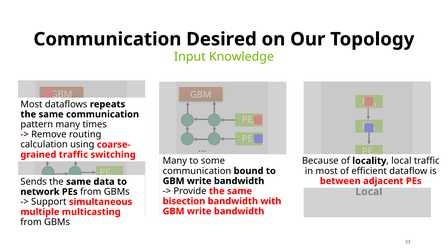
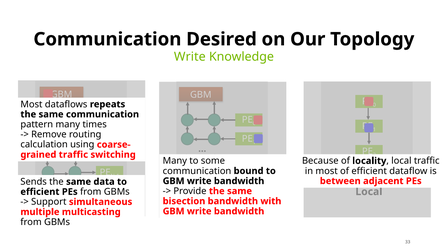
Input: Input -> Write (190, 57)
network: network -> efficient (40, 192)
